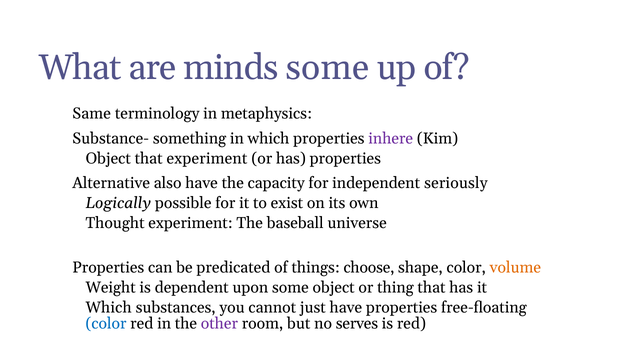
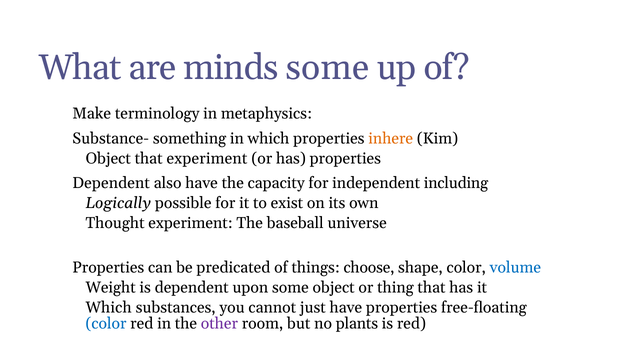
Same: Same -> Make (92, 114)
inhere colour: purple -> orange (391, 138)
Alternative: Alternative -> Dependent (111, 183)
seriously: seriously -> including (456, 183)
volume colour: orange -> blue (515, 268)
serves: serves -> plants (357, 324)
